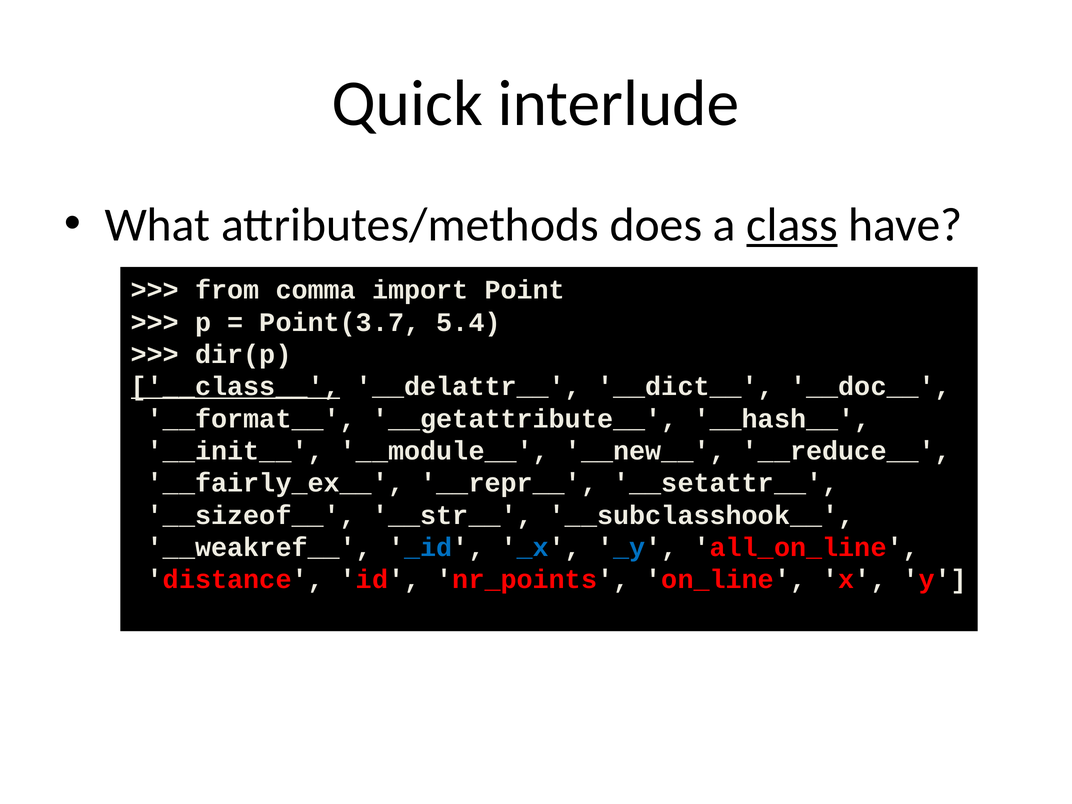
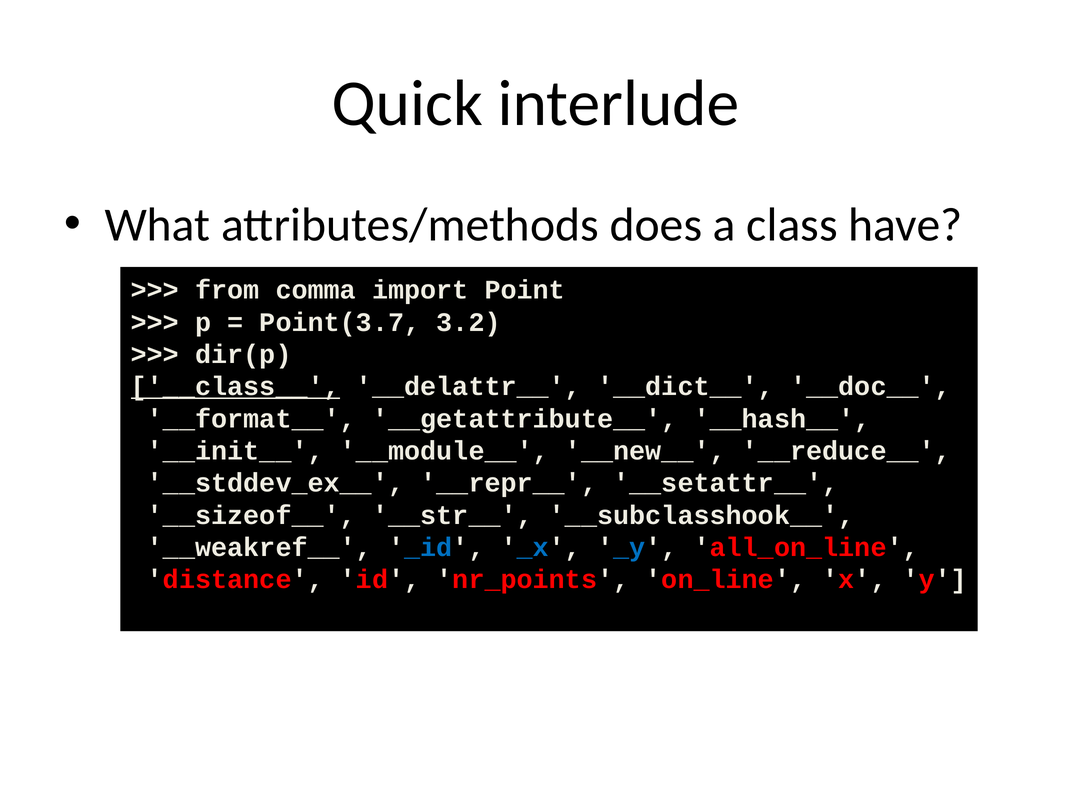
class underline: present -> none (792, 225)
5.4: 5.4 -> 3.2 (469, 322)
__fairly_ex__: __fairly_ex__ -> __stddev_ex__ (276, 483)
